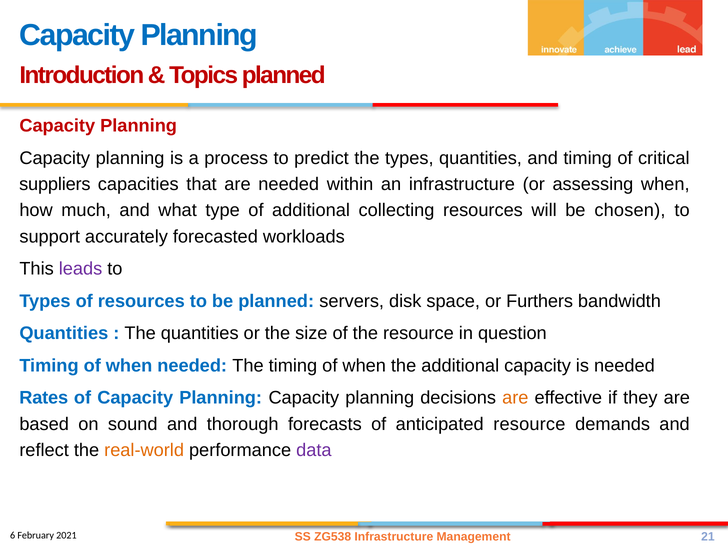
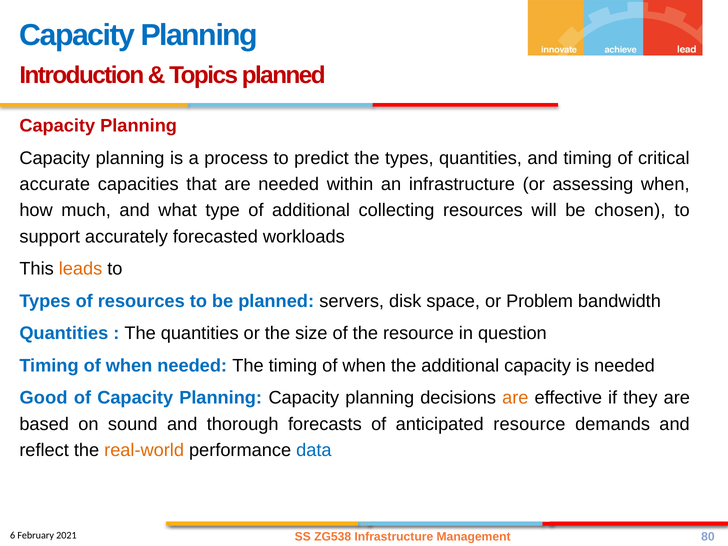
suppliers: suppliers -> accurate (55, 184)
leads colour: purple -> orange (81, 269)
Furthers: Furthers -> Problem (540, 301)
Rates: Rates -> Good (44, 398)
data colour: purple -> blue (314, 450)
21: 21 -> 80 (708, 537)
